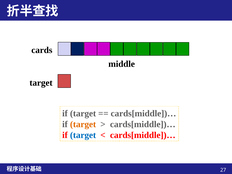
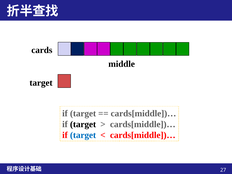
target colour: orange -> black (83, 124)
